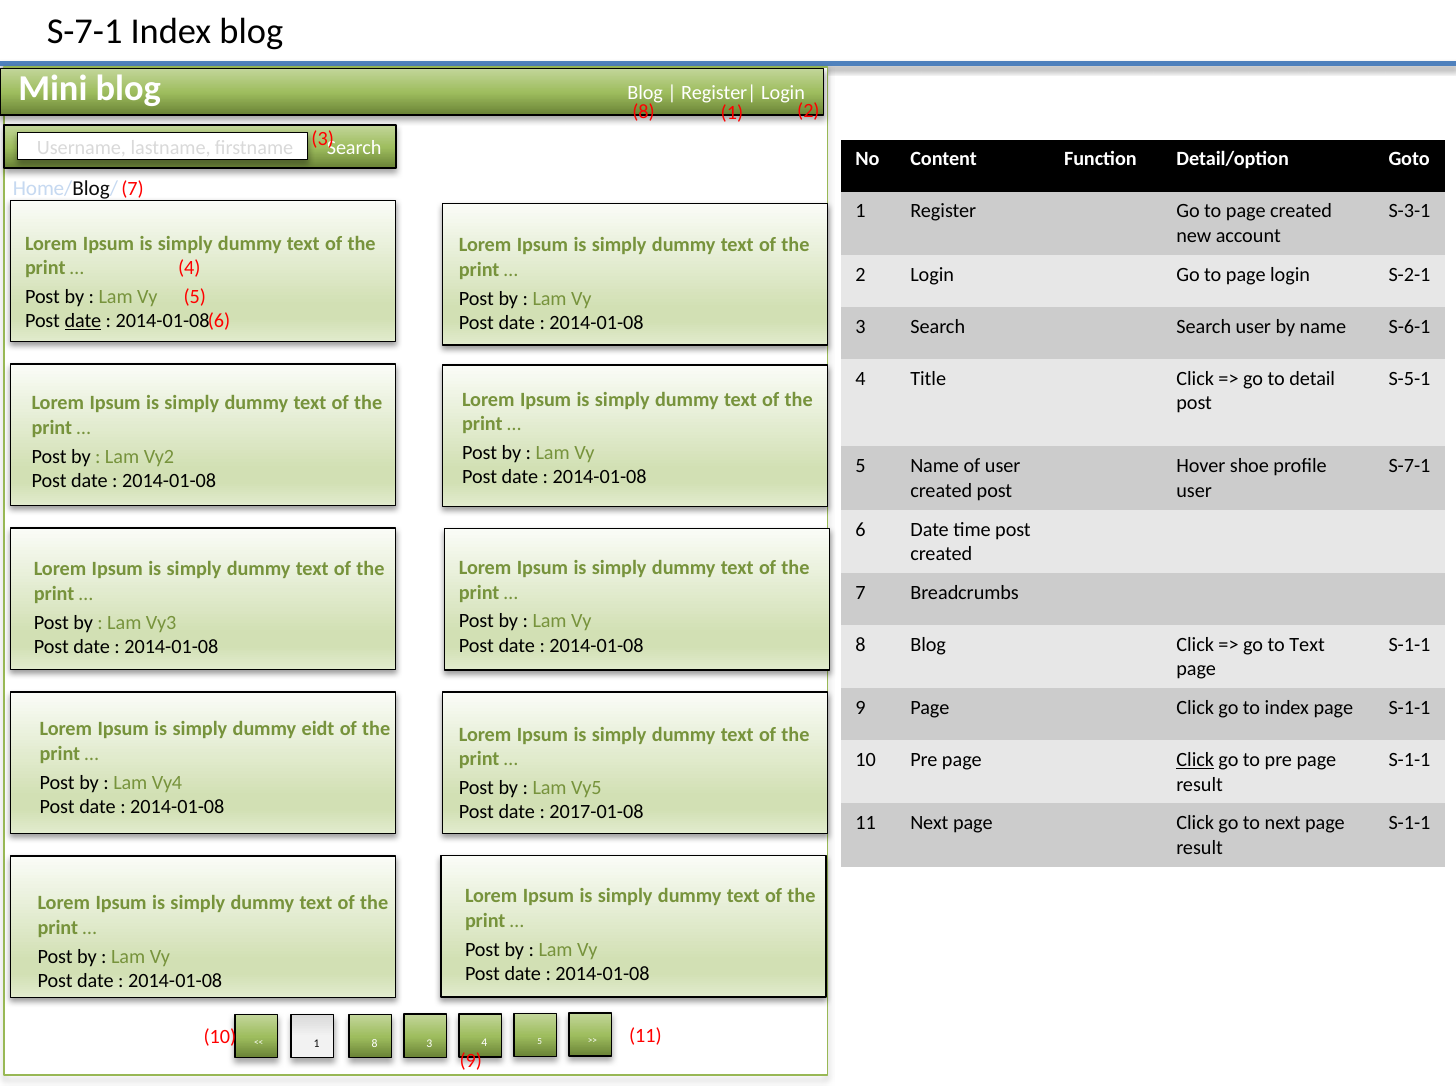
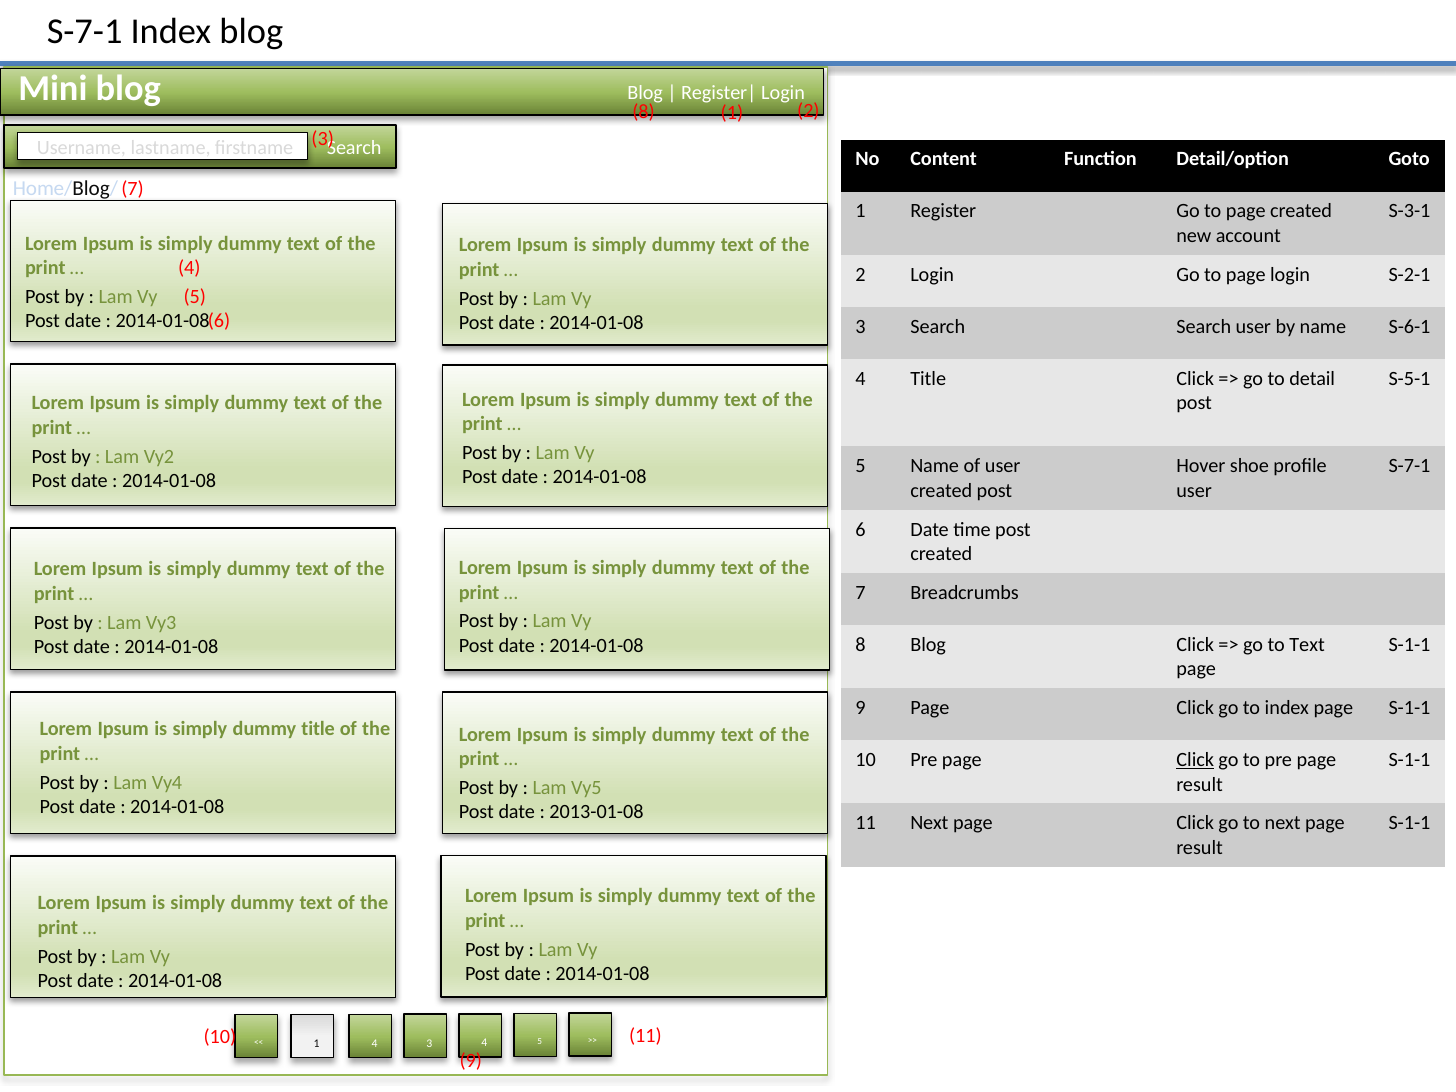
date underline: present -> none (83, 321)
dummy eidt: eidt -> title (318, 729)
2017-01-08: 2017-01-08 -> 2013-01-08 (597, 812)
1 8: 8 -> 4 (375, 1044)
